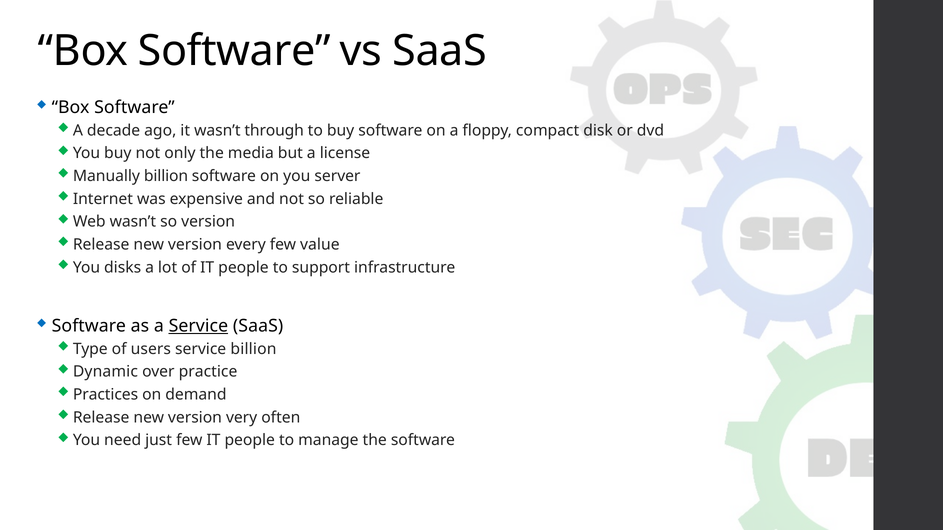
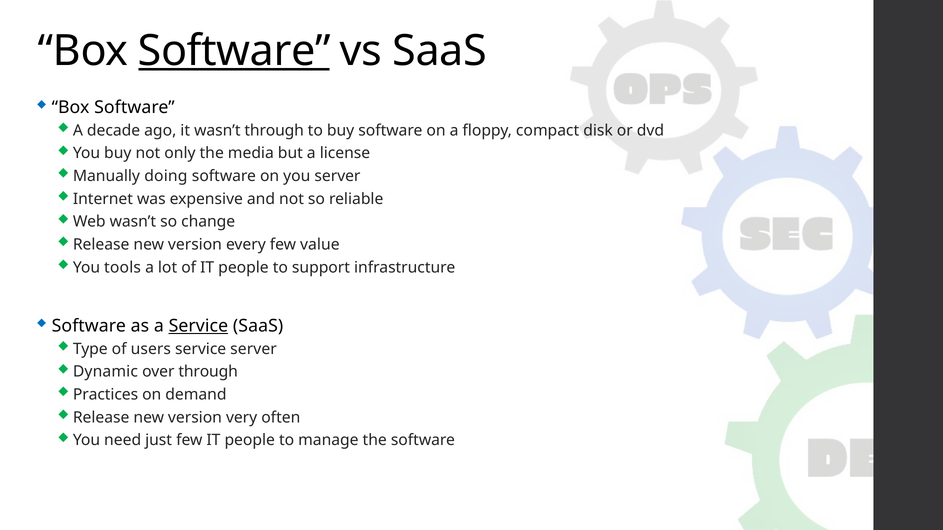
Software underline: none -> present (234, 51)
Manually billion: billion -> doing (166, 176)
so version: version -> change (208, 222)
disks: disks -> tools (123, 268)
service billion: billion -> server (254, 349)
over practice: practice -> through (208, 372)
